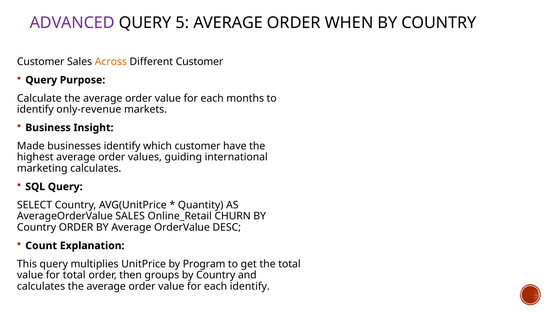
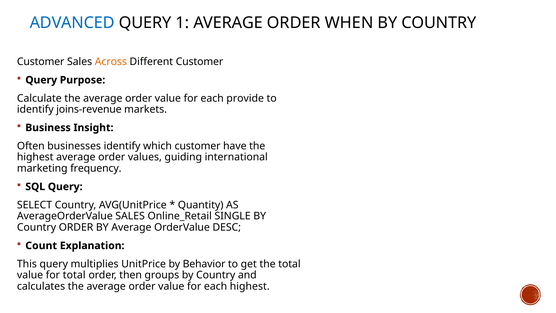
ADVANCED colour: purple -> blue (72, 23)
5: 5 -> 1 (182, 23)
months: months -> provide (245, 98)
only-revenue: only-revenue -> joins-revenue (89, 109)
Made: Made -> Often (31, 146)
marketing calculates: calculates -> frequency (96, 168)
CHURN: CHURN -> SINGLE (233, 216)
Program: Program -> Behavior (204, 264)
each identify: identify -> highest (250, 286)
